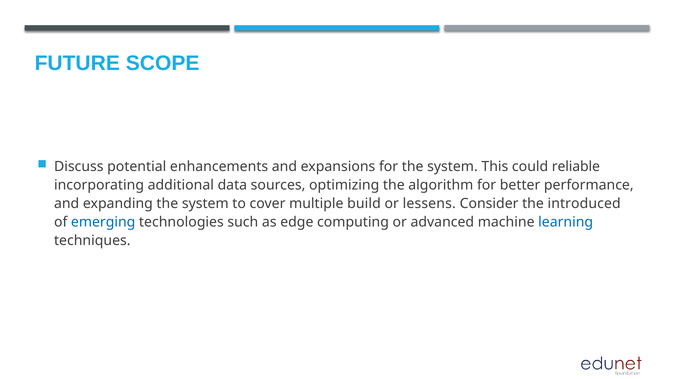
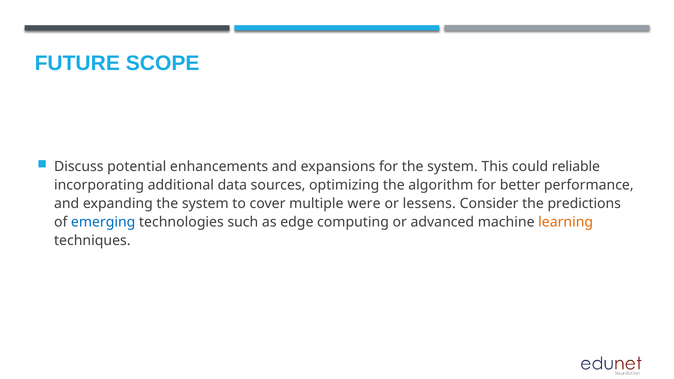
build: build -> were (364, 204)
introduced: introduced -> predictions (584, 204)
learning colour: blue -> orange (566, 222)
